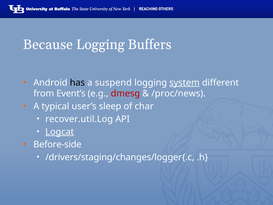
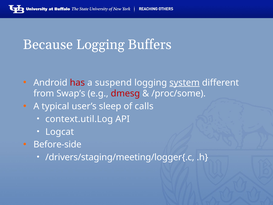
has colour: black -> red (77, 83)
Event’s: Event’s -> Swap’s (71, 93)
/proc/news: /proc/news -> /proc/some (179, 93)
char: char -> calls (144, 106)
recover.util.Log: recover.util.Log -> context.util.Log (79, 119)
Logcat underline: present -> none (60, 132)
/drivers/staging/changes/logger{.c: /drivers/staging/changes/logger{.c -> /drivers/staging/meeting/logger{.c (120, 157)
